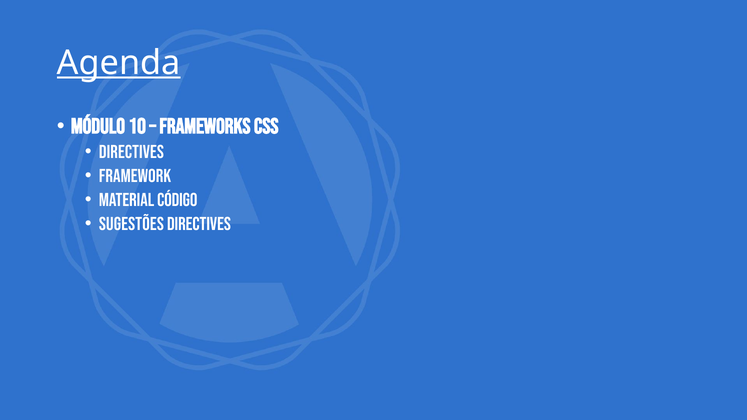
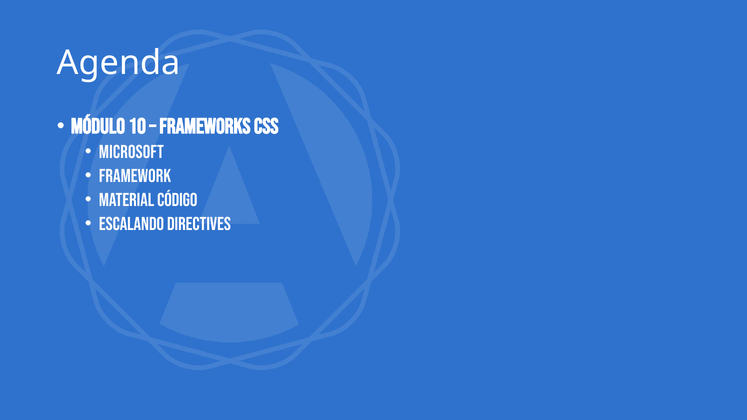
Agenda underline: present -> none (119, 63)
Directives: Directives -> Microsoft (131, 152)
Sugestões: Sugestões -> Escalando (132, 224)
